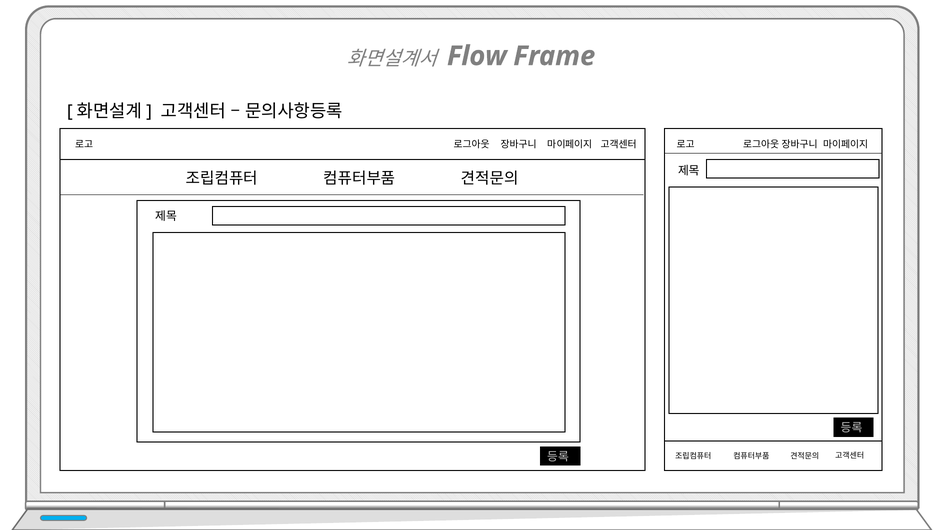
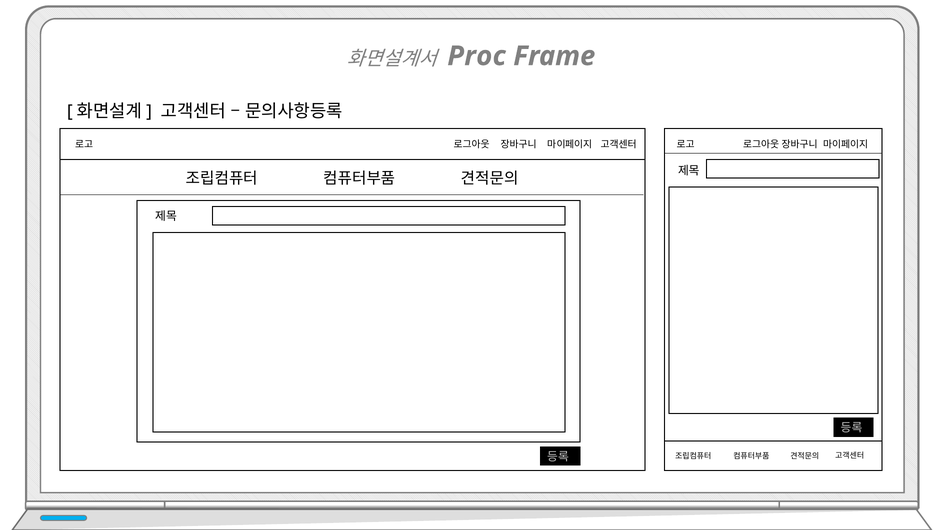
Flow: Flow -> Proc (477, 56)
